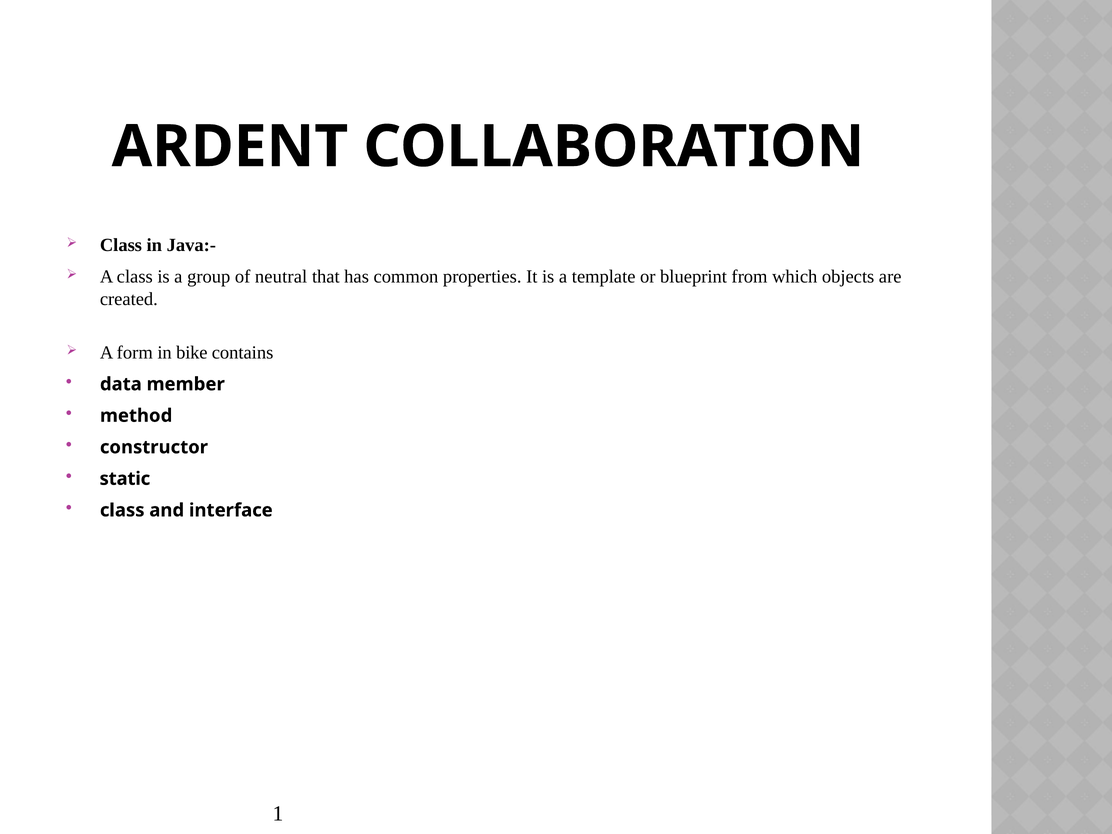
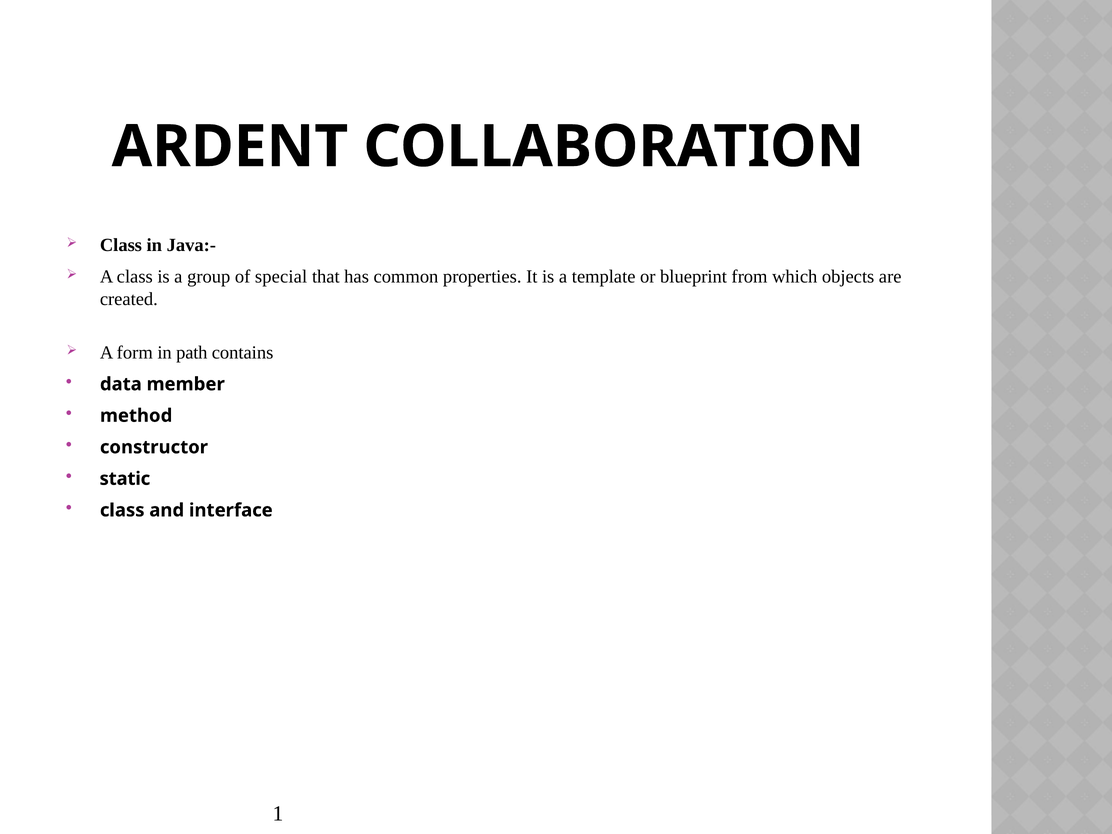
neutral: neutral -> special (281, 277)
bike: bike -> path (192, 353)
